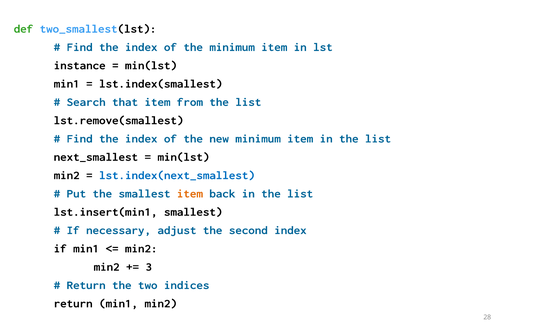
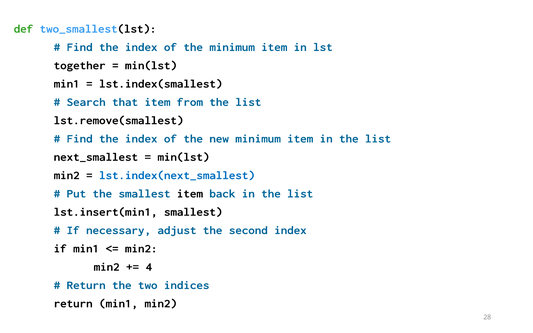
instance: instance -> together (80, 65)
item colour: orange -> black (190, 194)
3: 3 -> 4 (149, 267)
